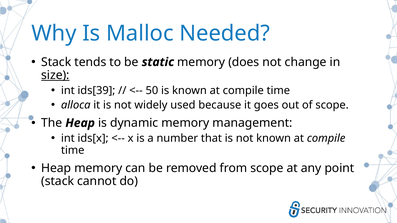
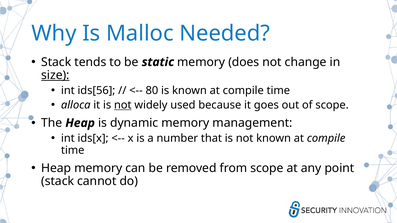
ids[39: ids[39 -> ids[56 (96, 91)
50: 50 -> 80 (152, 91)
not underline: none -> present (123, 105)
